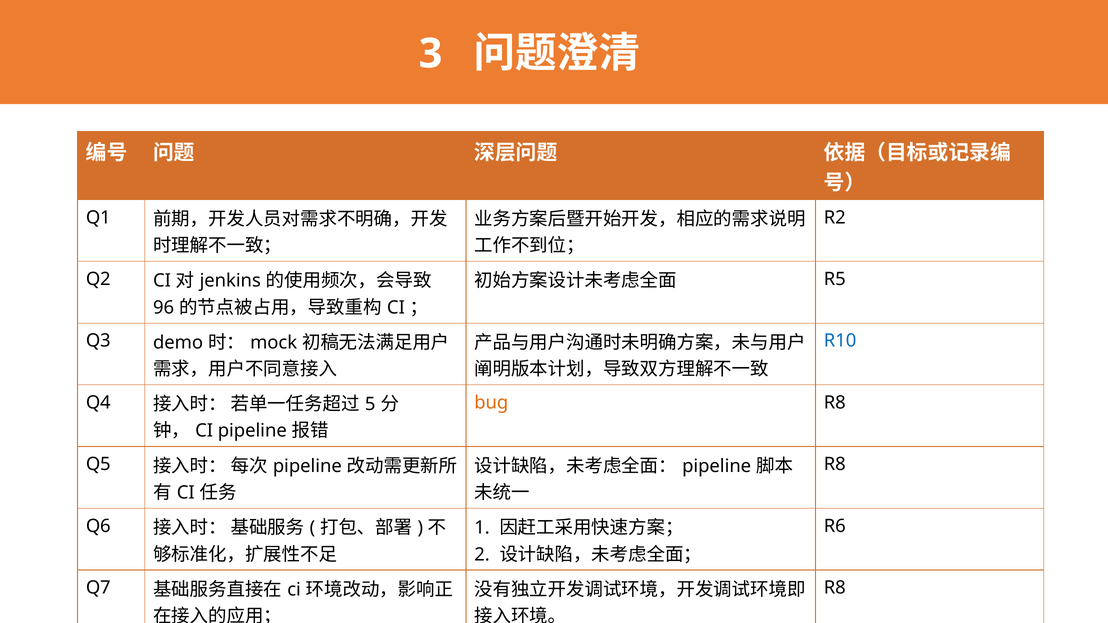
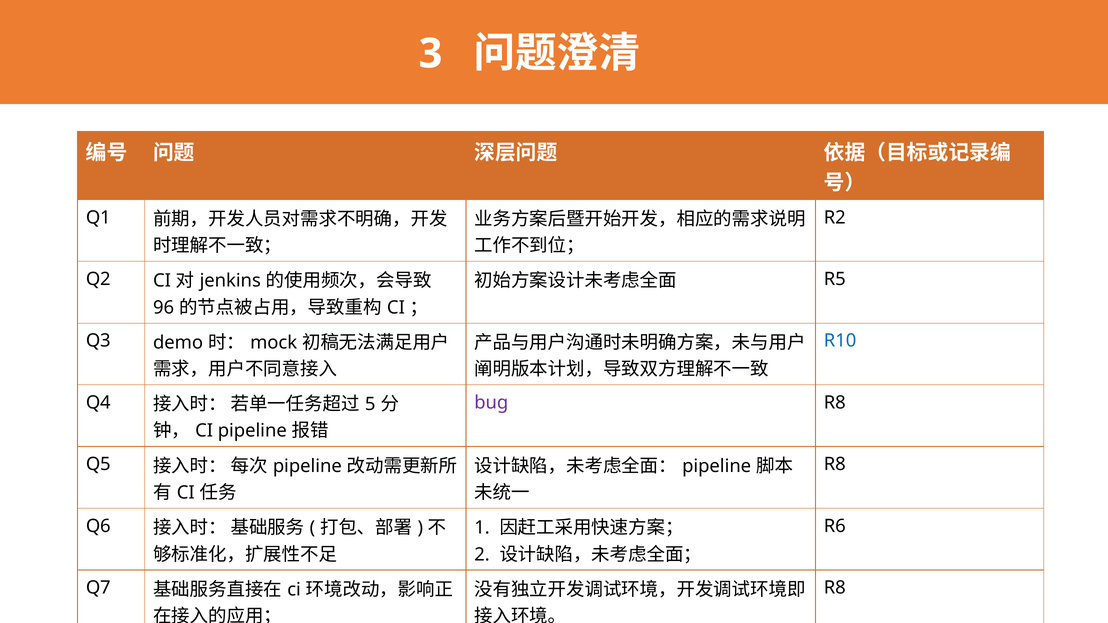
bug colour: orange -> purple (491, 403)
